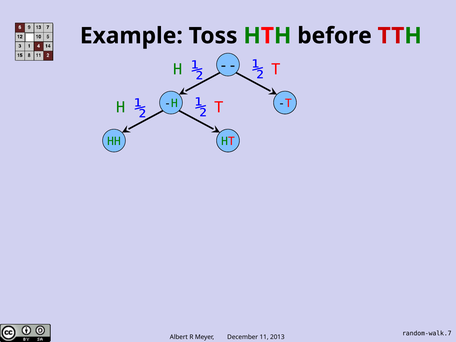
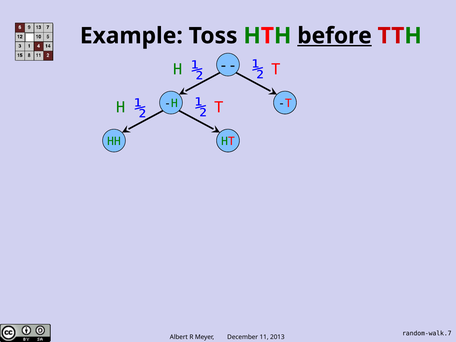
before underline: none -> present (335, 36)
